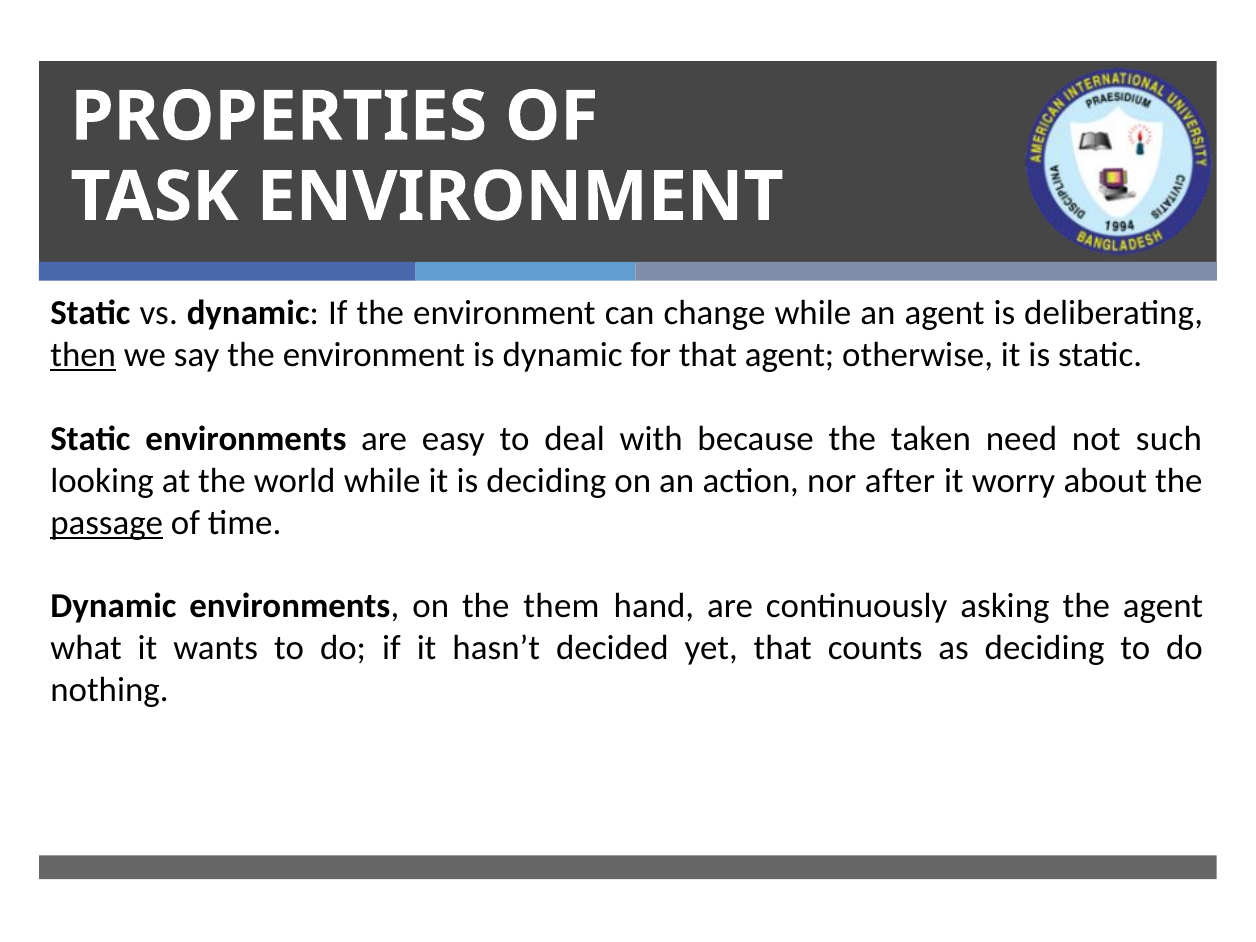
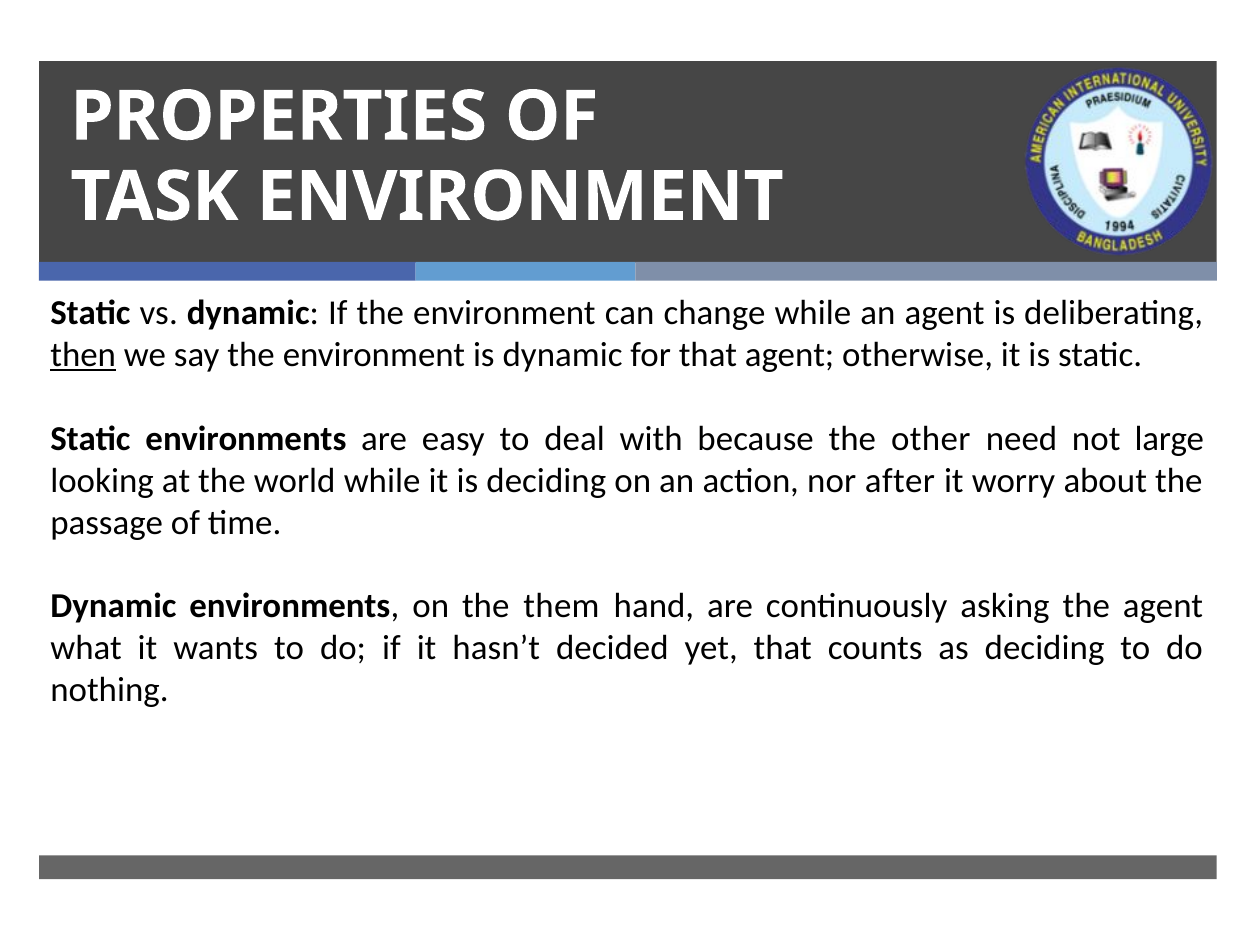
taken: taken -> other (931, 439)
such: such -> large (1169, 439)
passage underline: present -> none (107, 523)
